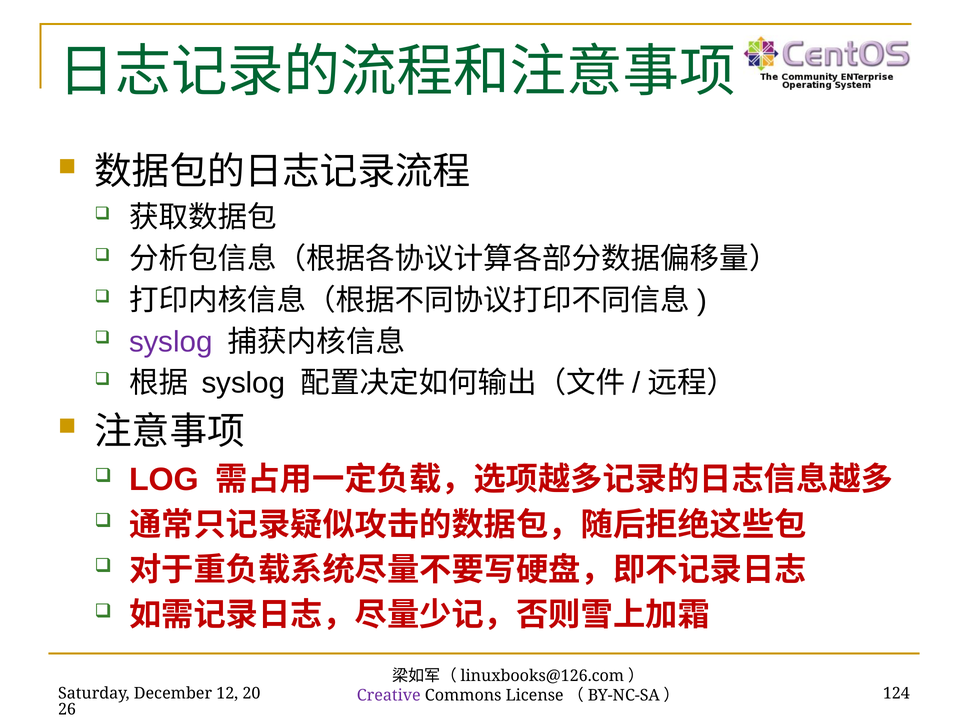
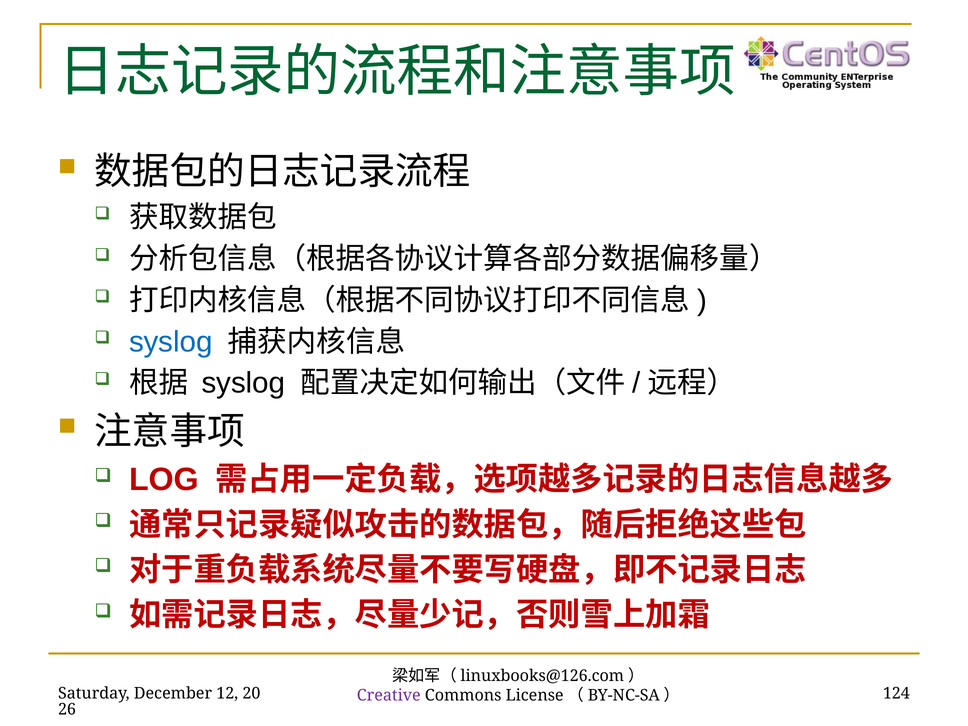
syslog colour: purple -> blue (171, 342)
